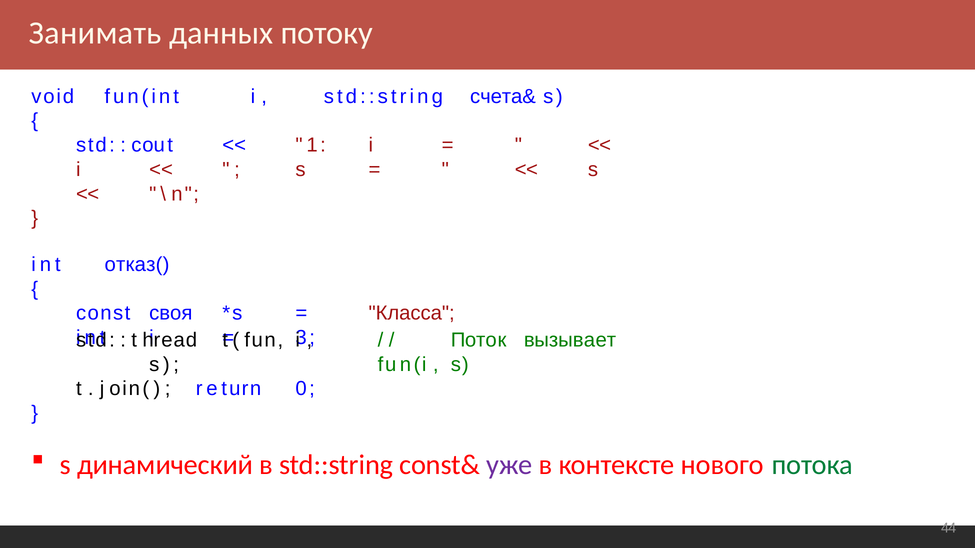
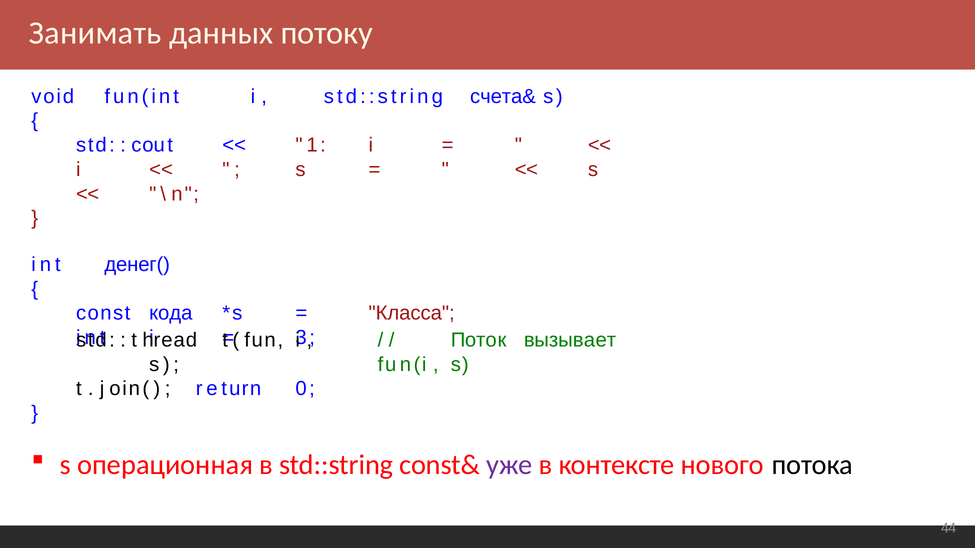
отказ(: отказ( -> денег( (137, 265)
своя: своя -> кода (171, 314)
динамический: динамический -> операционная (165, 465)
потока colour: green -> black (813, 465)
